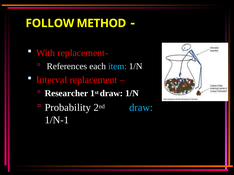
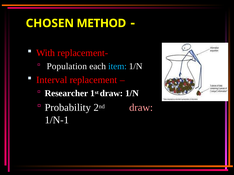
FOLLOW: FOLLOW -> CHOSEN (50, 23)
References: References -> Population (67, 66)
draw colour: light blue -> pink (141, 108)
